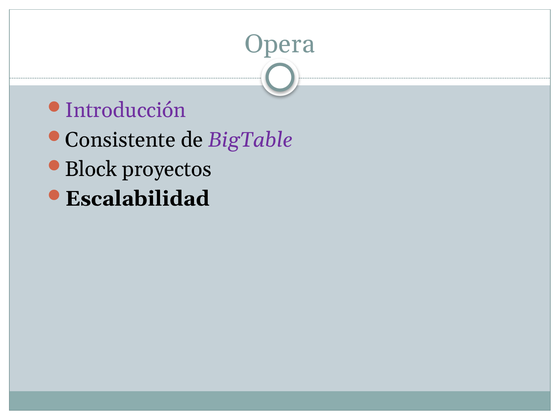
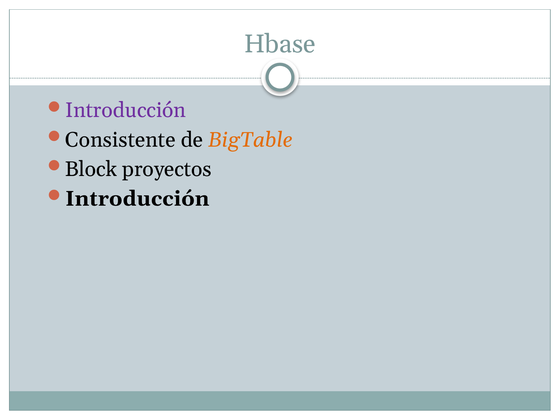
Opera: Opera -> Hbase (280, 44)
BigTable colour: purple -> orange (250, 140)
Escalabilidad: Escalabilidad -> Introducción (137, 199)
